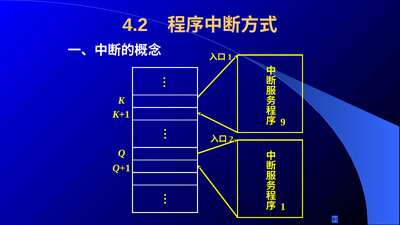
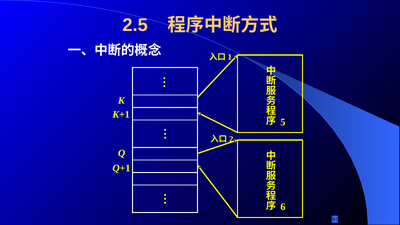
4.2: 4.2 -> 2.5 (135, 25)
9: 9 -> 5 (283, 122)
1: 1 -> 6 (283, 207)
